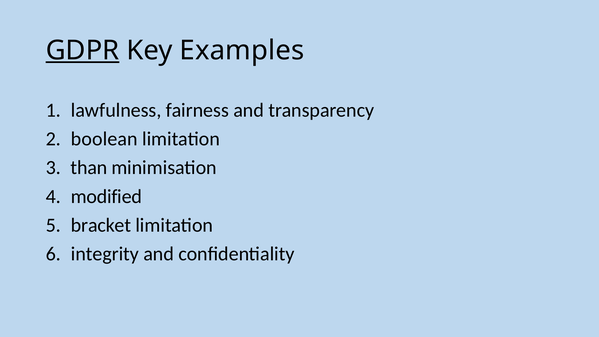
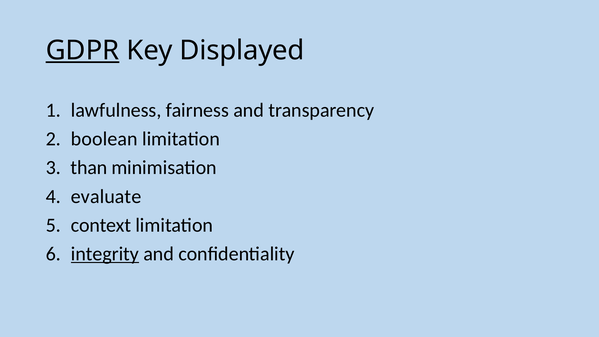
Examples: Examples -> Displayed (242, 50)
modified: modified -> evaluate (106, 196)
bracket: bracket -> context (101, 225)
integrity underline: none -> present (105, 254)
